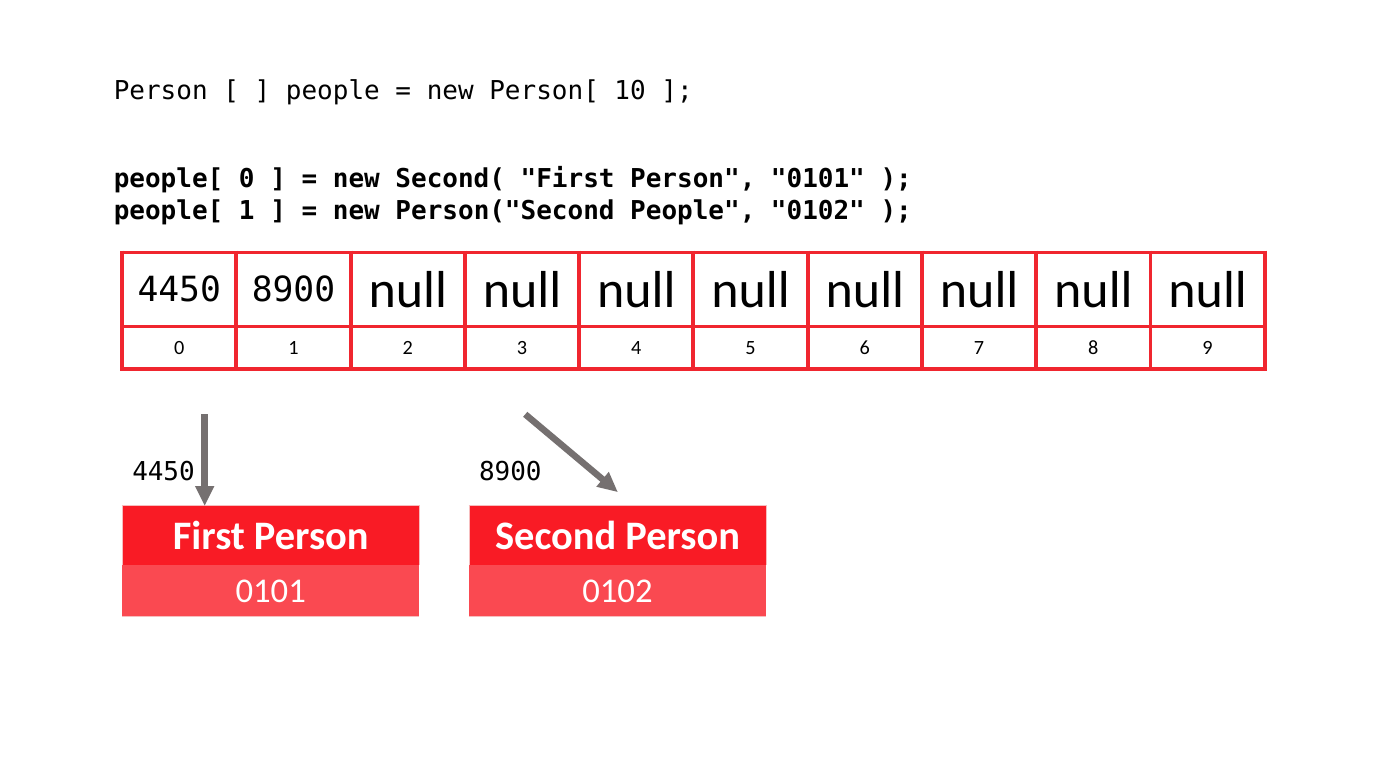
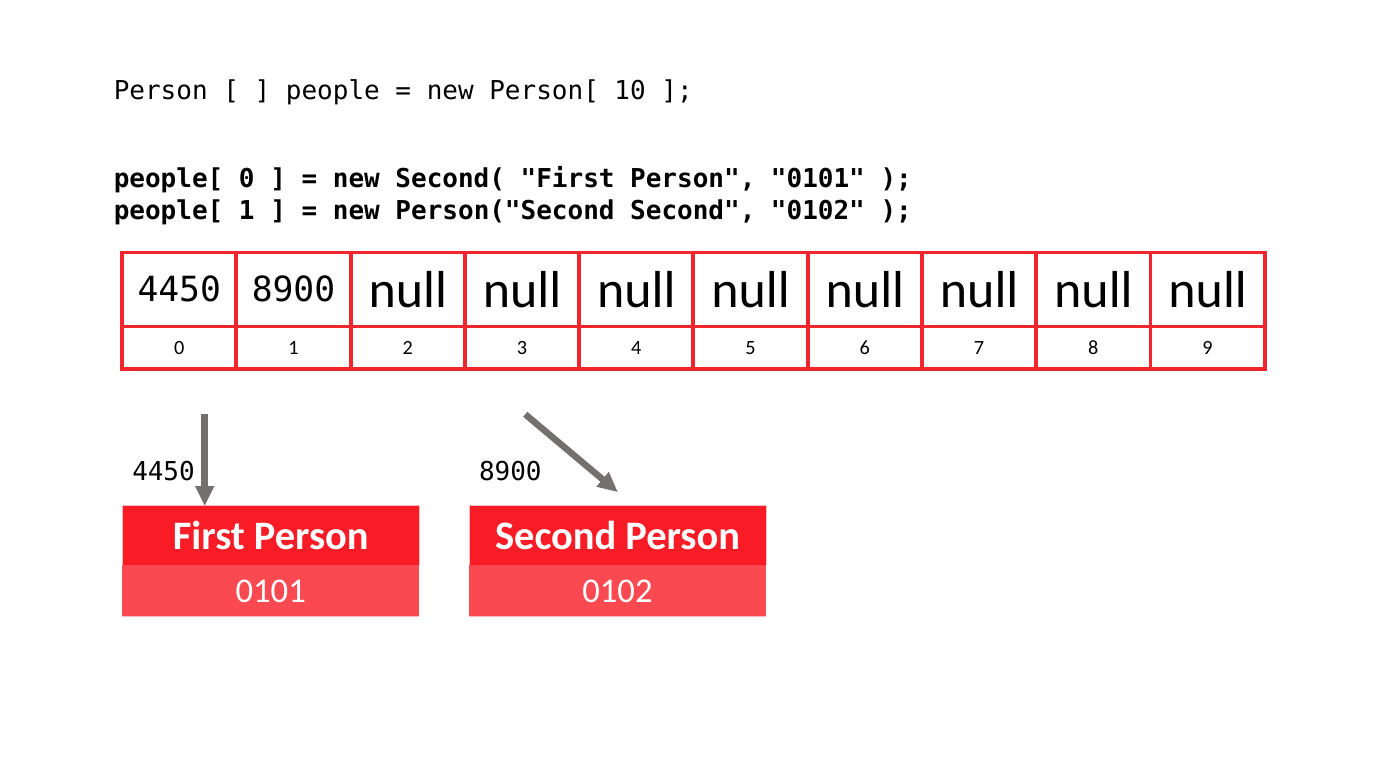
Person("Second People: People -> Second (693, 211)
